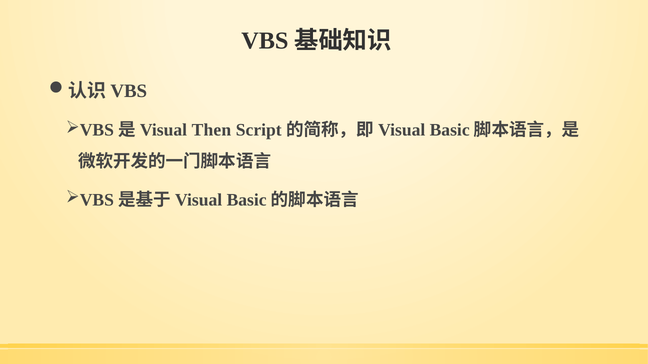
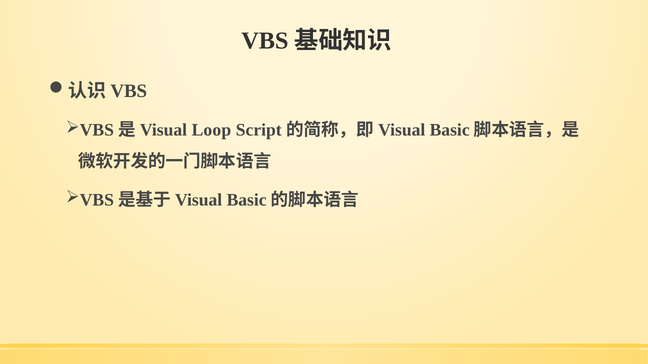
Then: Then -> Loop (211, 130)
